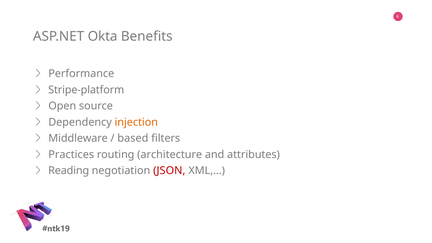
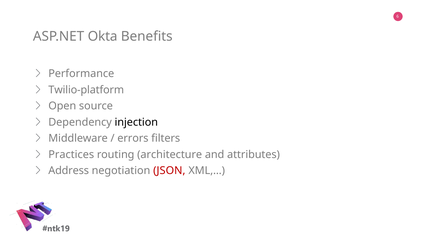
Stripe-platform: Stripe-platform -> Twilio-platform (86, 90)
injection colour: orange -> black (136, 122)
based: based -> errors (133, 138)
Reading: Reading -> Address (69, 171)
